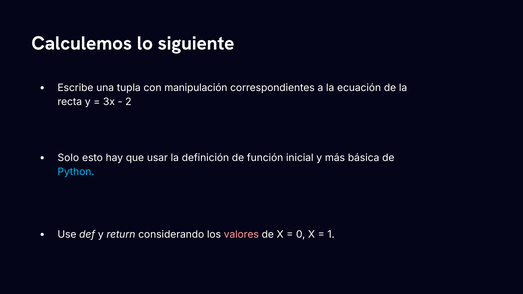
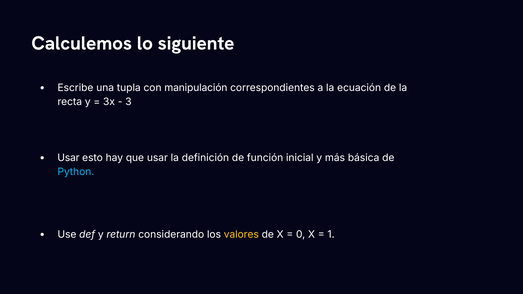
2: 2 -> 3 (128, 102)
Solo: Solo -> Usar (68, 158)
valores colour: pink -> yellow (241, 235)
